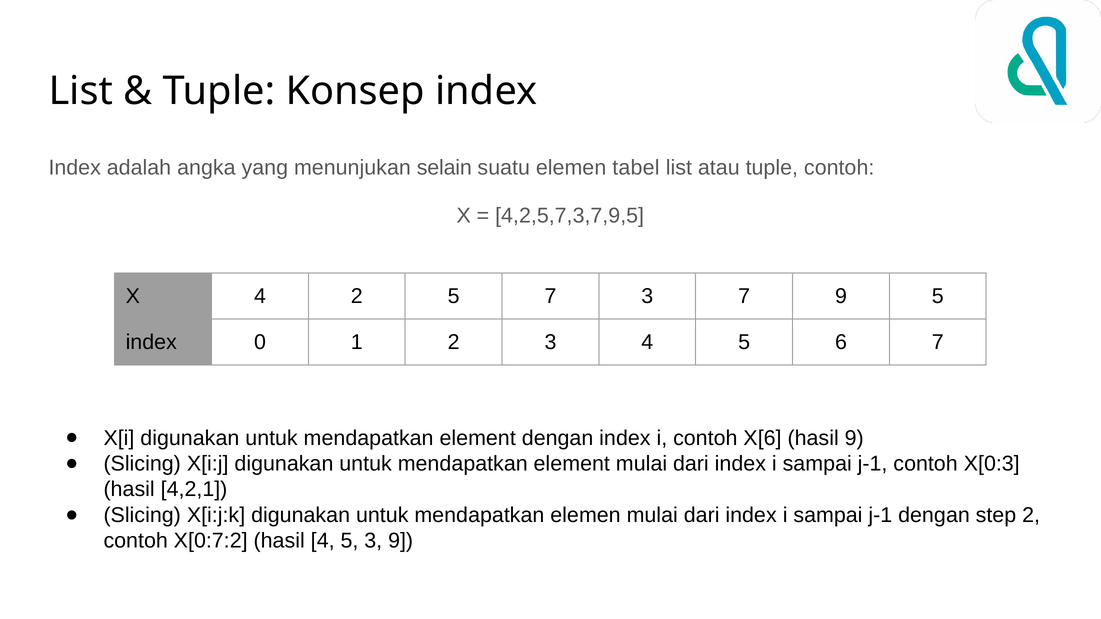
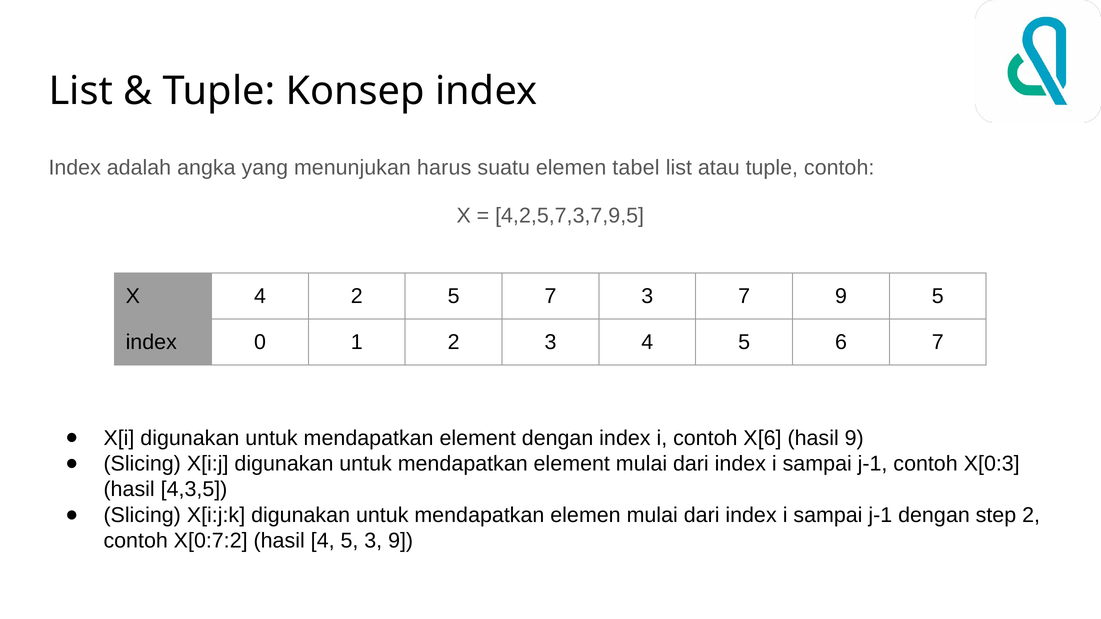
selain: selain -> harus (444, 168)
4,2,1: 4,2,1 -> 4,3,5 (194, 490)
